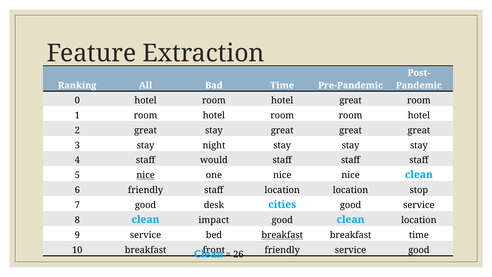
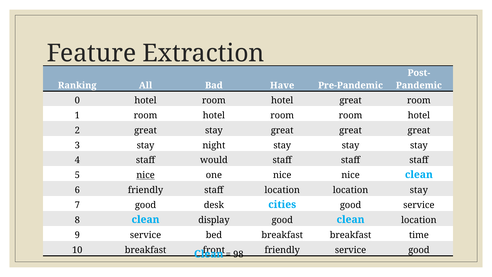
Bad Time: Time -> Have (282, 85)
location stop: stop -> stay (419, 190)
impact: impact -> display (214, 220)
breakfast underline: present -> none (282, 235)
26: 26 -> 98 (238, 254)
